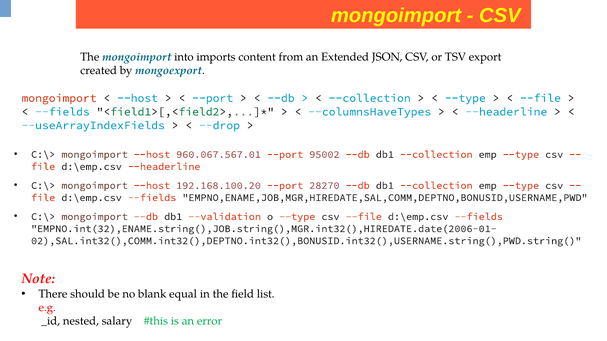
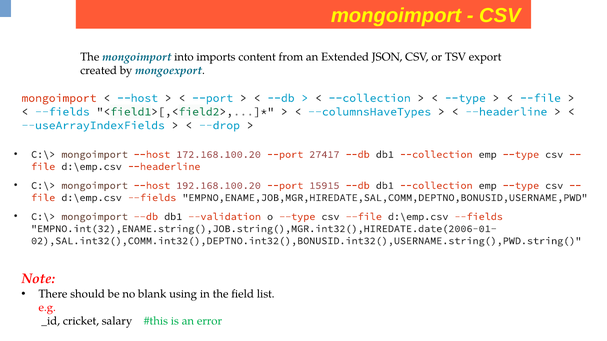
960.067.567.01: 960.067.567.01 -> 172.168.100.20 (219, 155)
95002: 95002 -> 27417 (324, 155)
28270: 28270 -> 15915 (324, 186)
equal: equal -> using (183, 294)
nested: nested -> cricket (81, 322)
